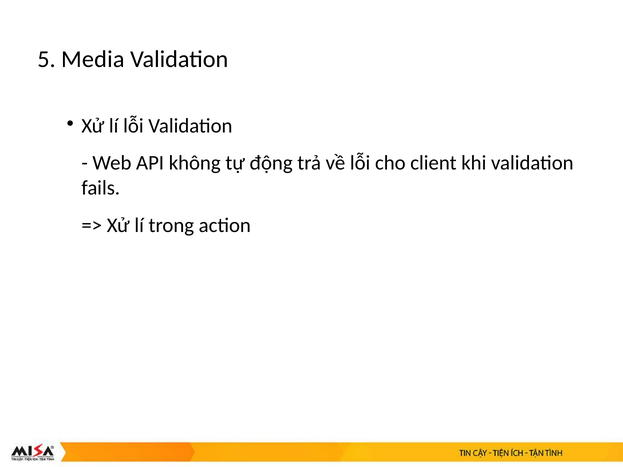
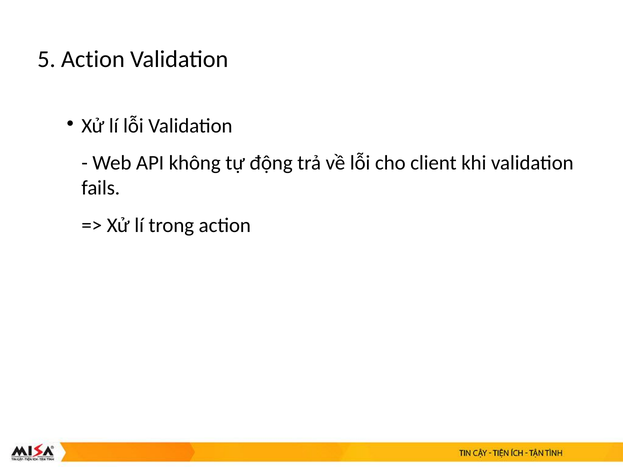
5 Media: Media -> Action (93, 59)
